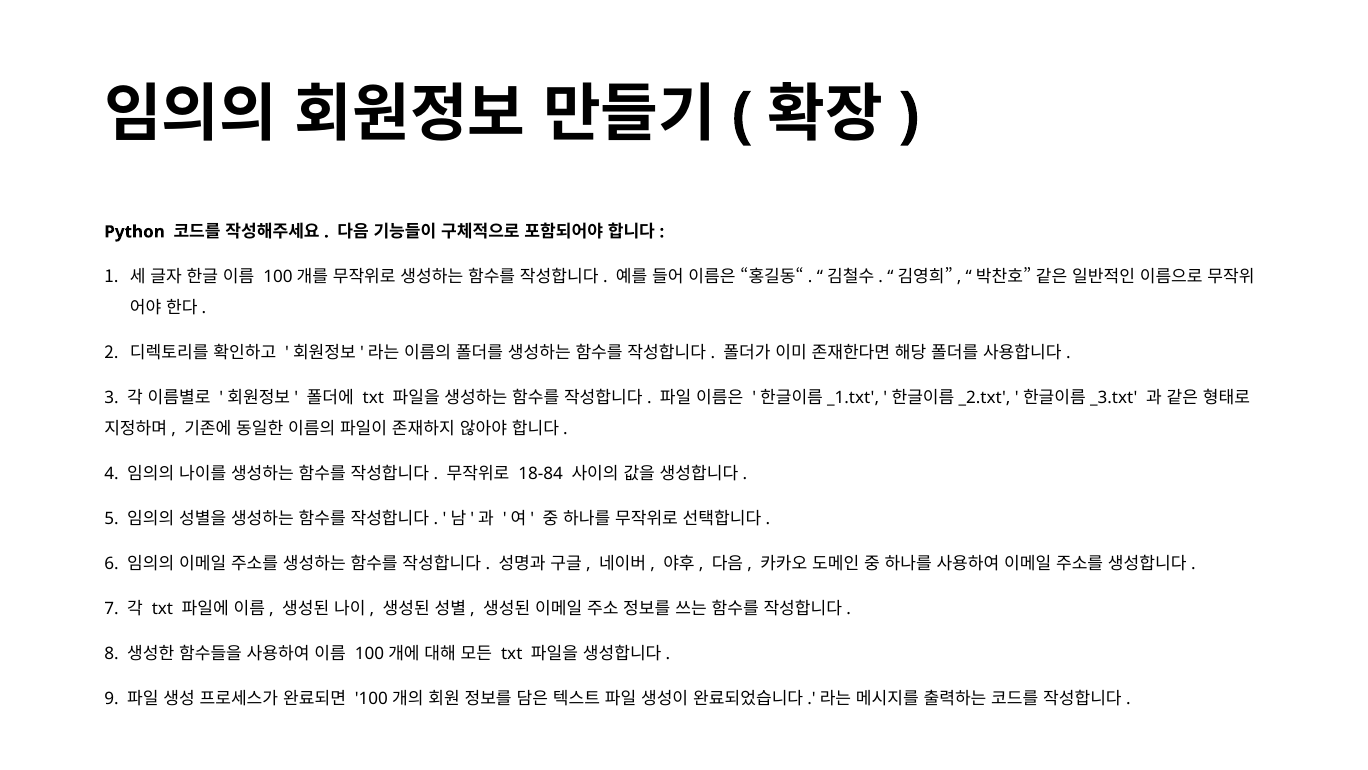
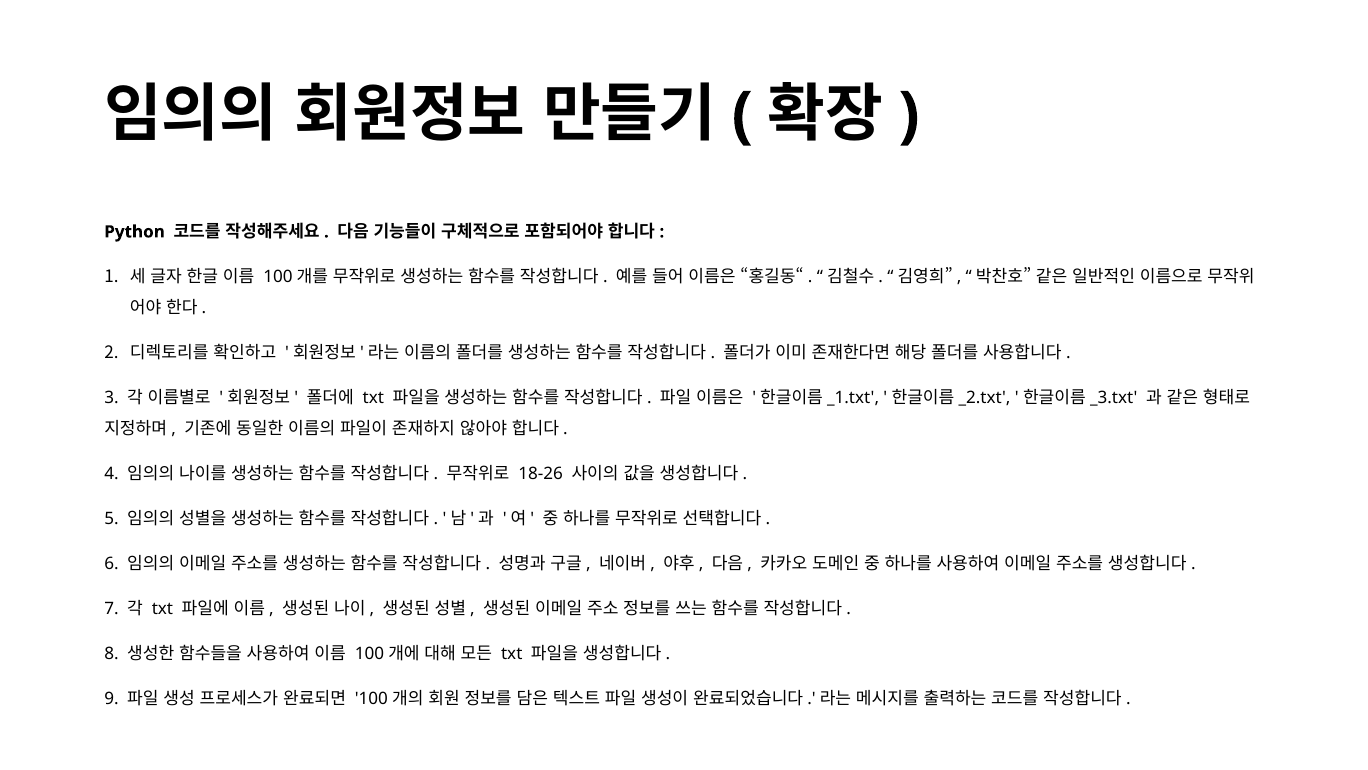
18-84: 18-84 -> 18-26 (541, 473)
